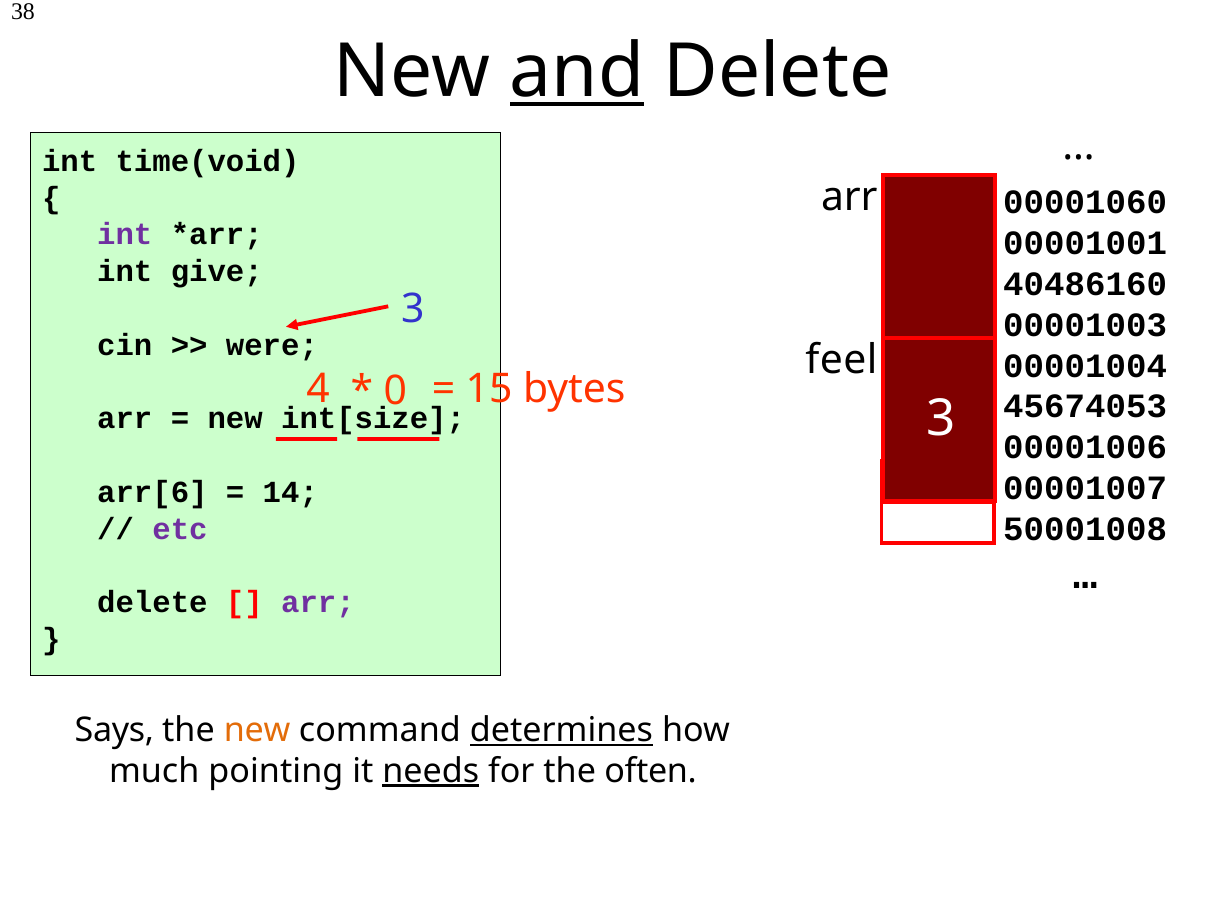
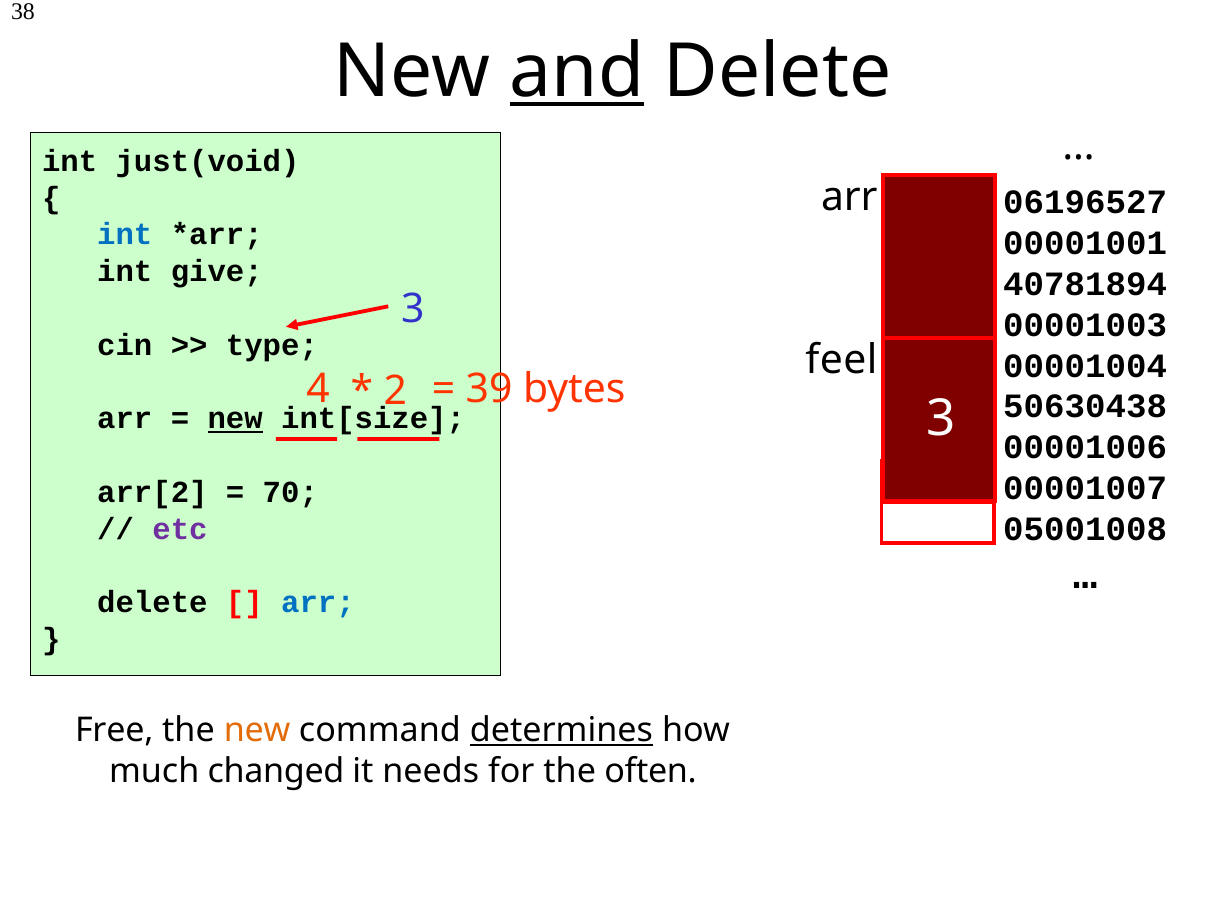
time(void: time(void -> just(void (208, 161)
00001060: 00001060 -> 06196527 (1085, 203)
int colour: purple -> blue (125, 235)
40486160: 40486160 -> 40781894 (1085, 284)
were: were -> type (272, 345)
0: 0 -> 2 (395, 391)
15: 15 -> 39 (489, 389)
45674053: 45674053 -> 50630438 (1085, 407)
new underline: none -> present (235, 419)
arr[6: arr[6 -> arr[2 (152, 492)
14: 14 -> 70 (290, 492)
50001008: 50001008 -> 05001008 (1085, 530)
arr colour: purple -> blue (318, 603)
Says: Says -> Free (114, 730)
pointing: pointing -> changed (276, 771)
needs underline: present -> none (431, 771)
